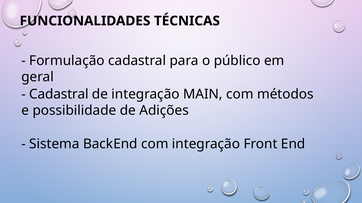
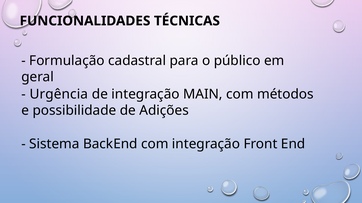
Cadastral: Cadastral -> Urgência (59, 94)
